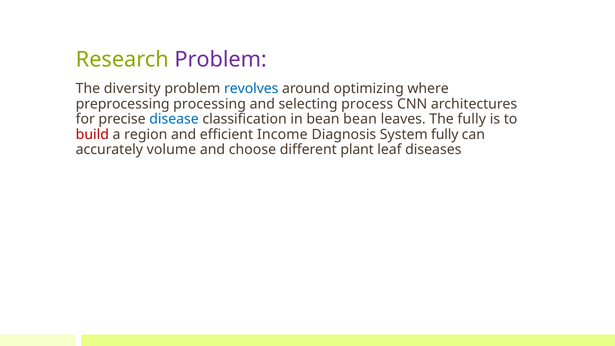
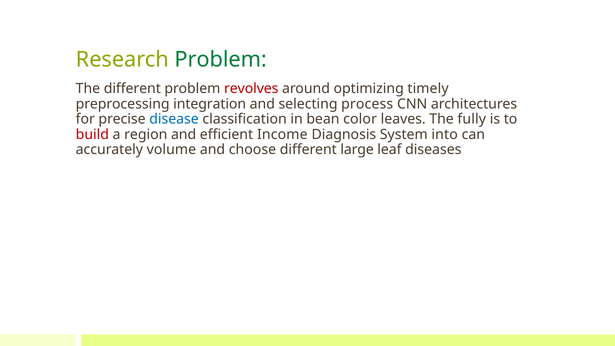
Problem colour: purple -> green (221, 60)
The diversity: diversity -> different (132, 89)
revolves colour: blue -> red (251, 89)
where: where -> timely (428, 89)
processing: processing -> integration (210, 104)
bean bean: bean -> color (360, 119)
System fully: fully -> into (445, 134)
plant: plant -> large (357, 150)
